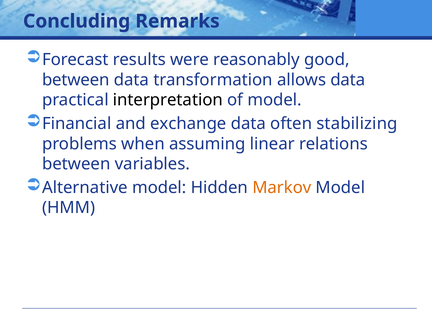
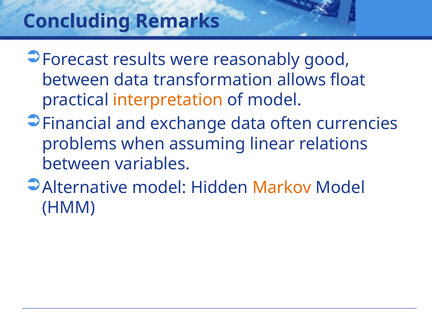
allows data: data -> float (348, 80)
interpretation colour: black -> orange (168, 100)
stabilizing: stabilizing -> currencies (357, 124)
